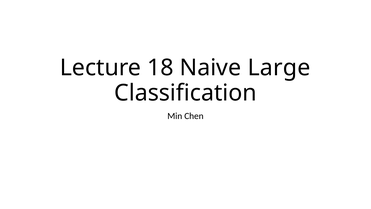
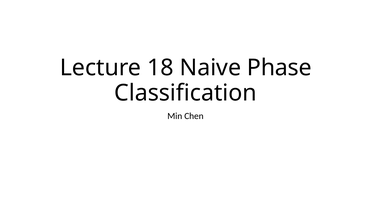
Large: Large -> Phase (279, 68)
